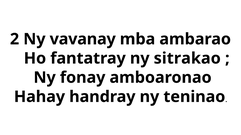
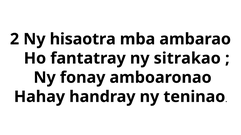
vavanay: vavanay -> hisaotra (83, 39)
